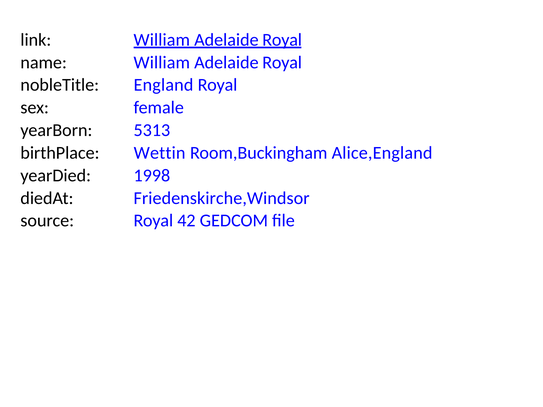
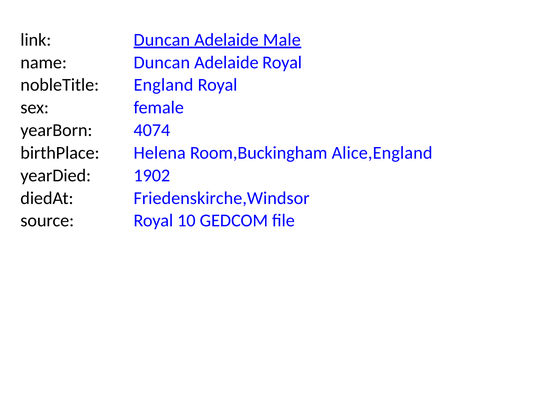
link William: William -> Duncan (162, 40)
Royal: Royal -> Male (282, 40)
name William: William -> Duncan (162, 62)
5313: 5313 -> 4074 (152, 130)
Wettin: Wettin -> Helena (160, 153)
1998: 1998 -> 1902 (152, 176)
42: 42 -> 10 (186, 221)
